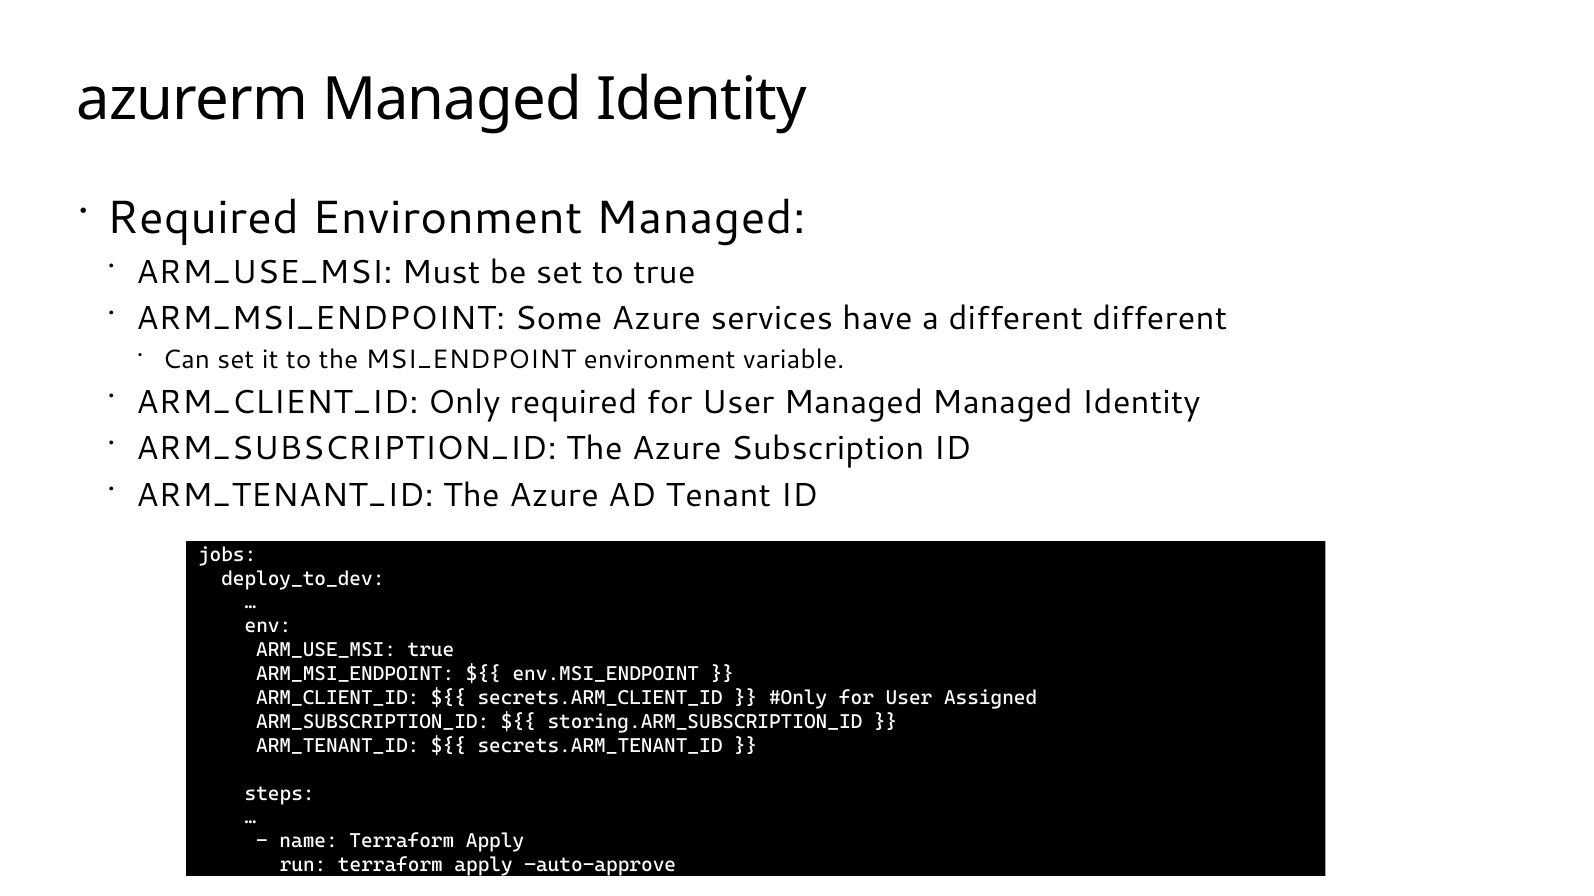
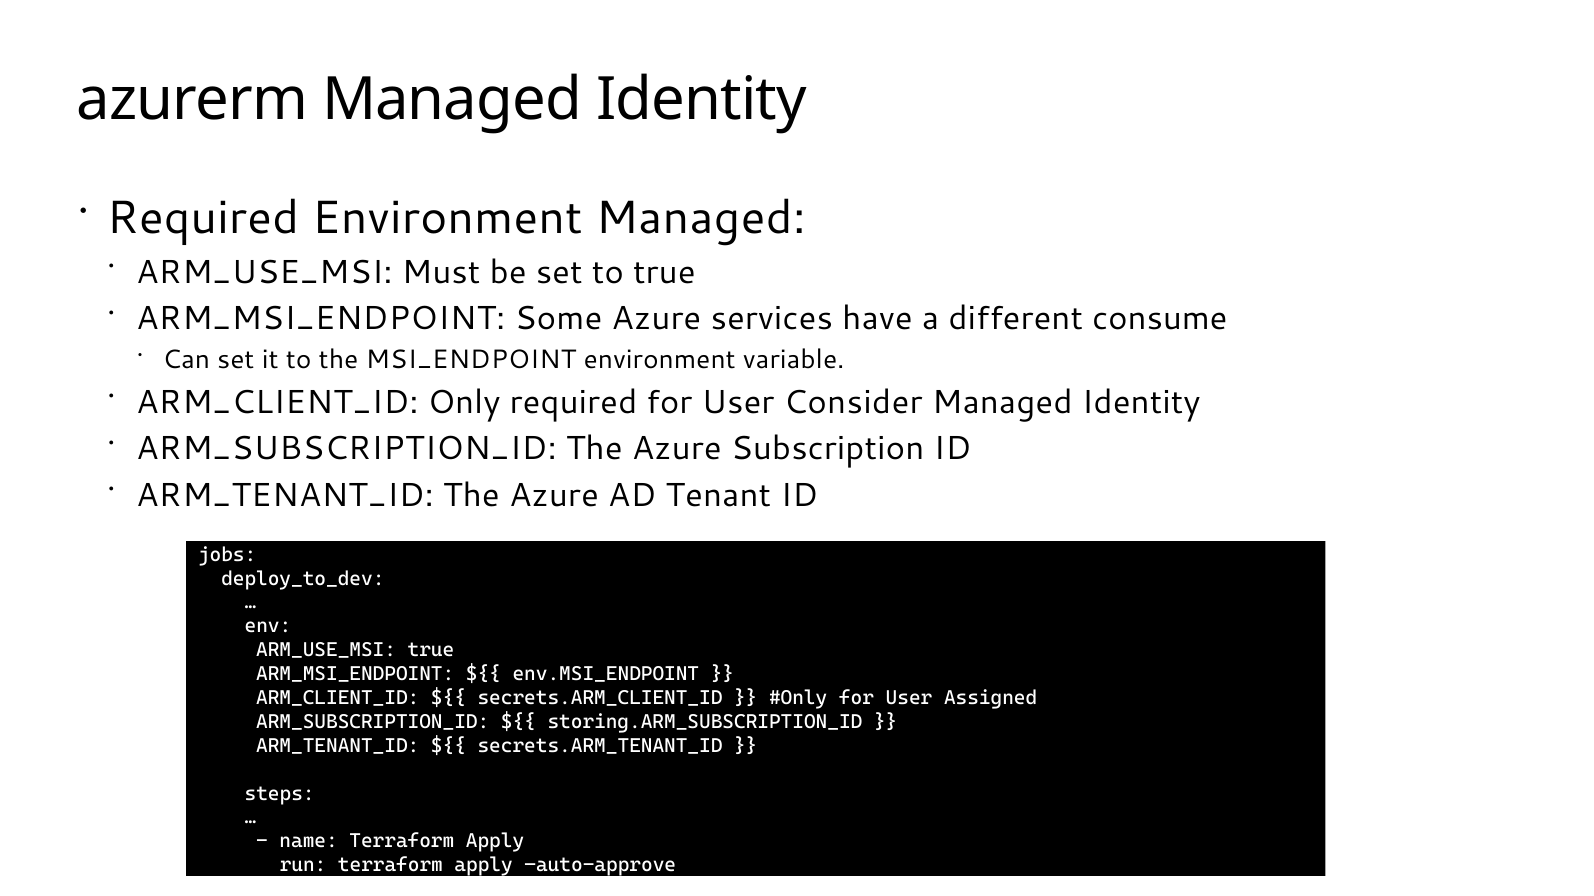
different different: different -> consume (1160, 319)
User Managed: Managed -> Consider (853, 403)
